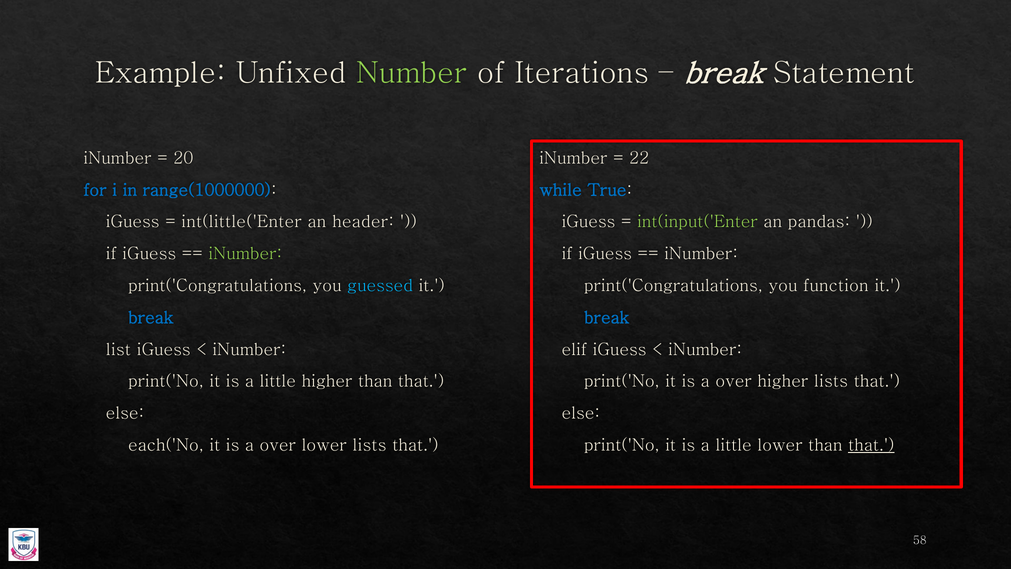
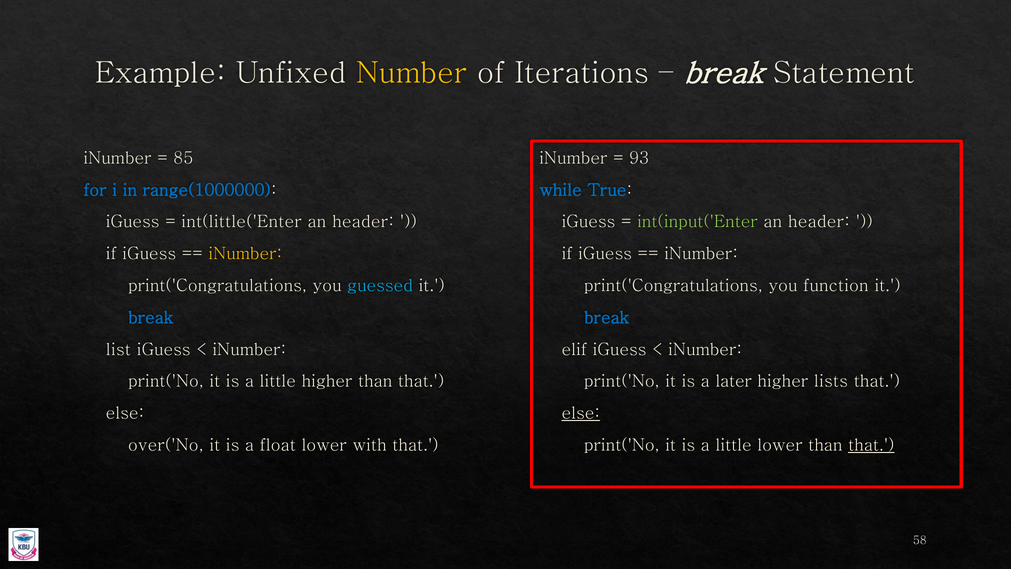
Number colour: light green -> yellow (412, 73)
20: 20 -> 85 (183, 158)
22: 22 -> 93 (639, 158)
pandas: pandas -> header (819, 222)
iNumber colour: light green -> yellow (245, 254)
over: over -> later (734, 381)
else underline: none -> present (581, 413)
each('No: each('No -> over('No (166, 445)
over: over -> float (278, 445)
lower lists: lists -> with (370, 445)
